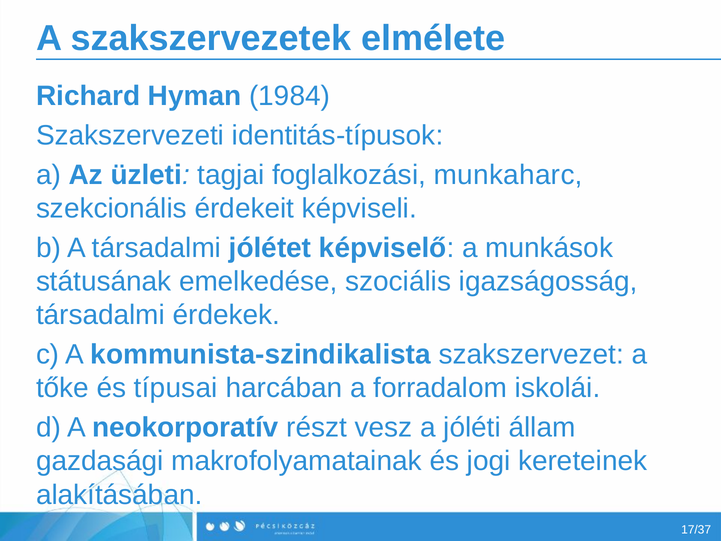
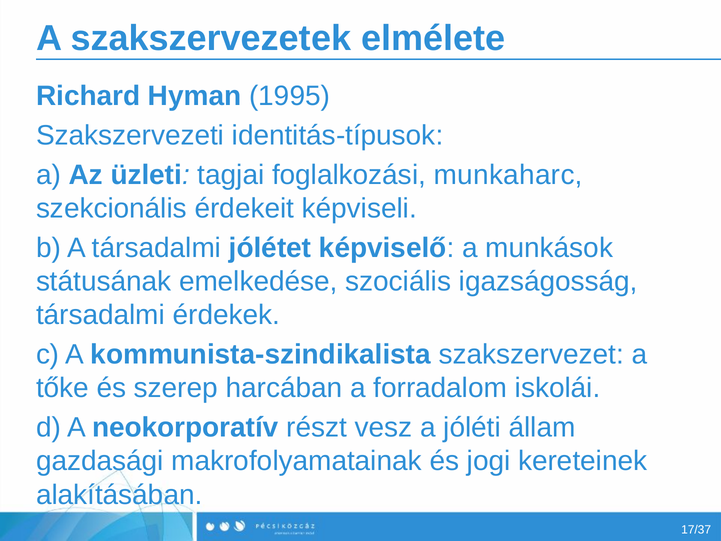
1984: 1984 -> 1995 (290, 96)
típusai: típusai -> szerep (176, 388)
